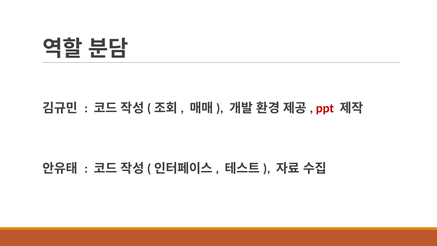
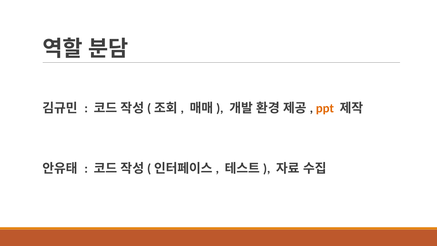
ppt colour: red -> orange (325, 108)
